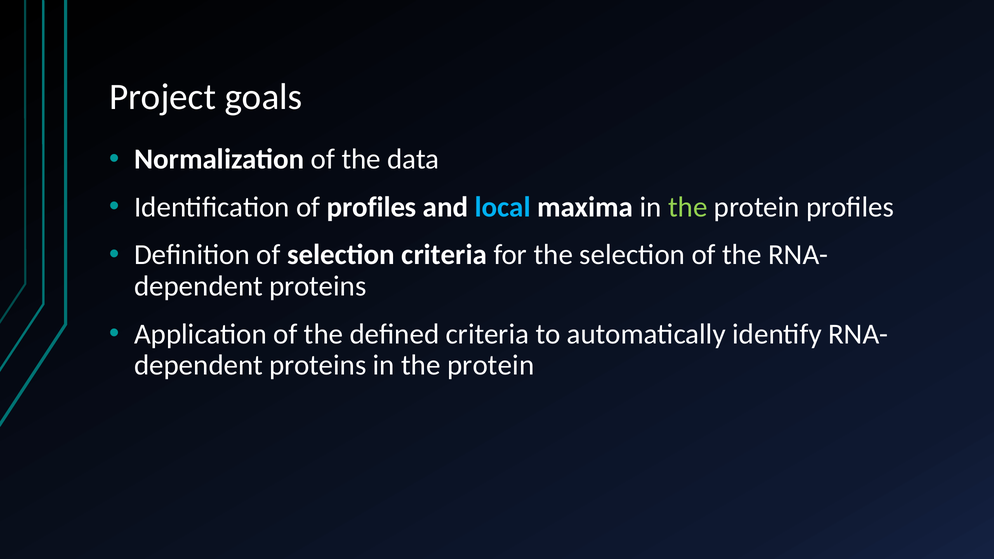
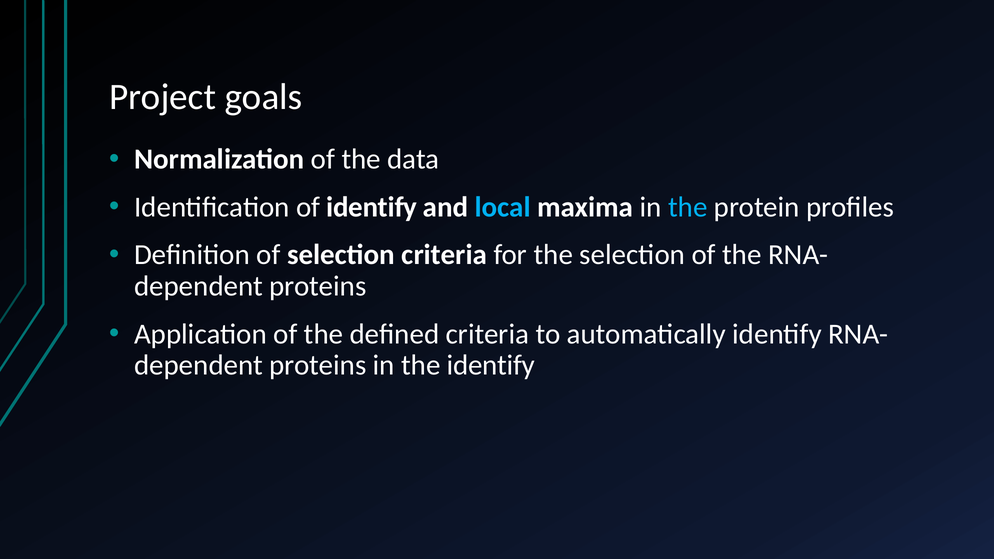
of profiles: profiles -> identify (372, 207)
the colour: light green -> light blue (688, 207)
proteins in the protein: protein -> identify (491, 366)
